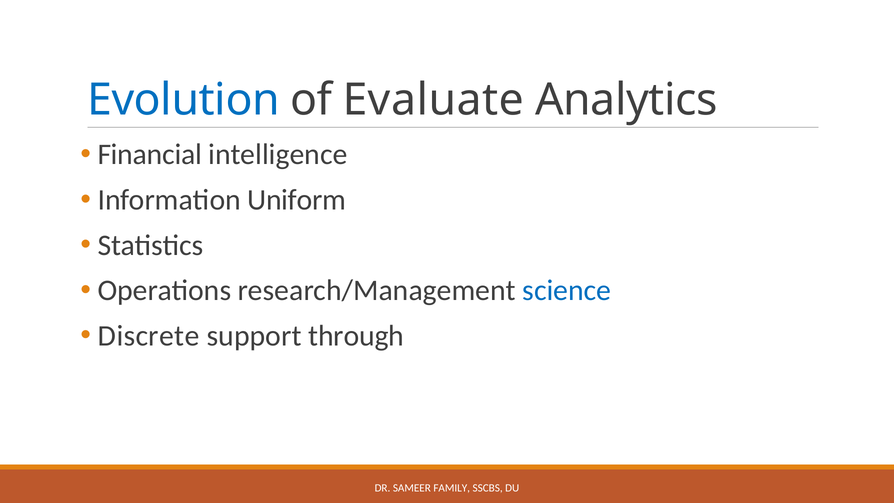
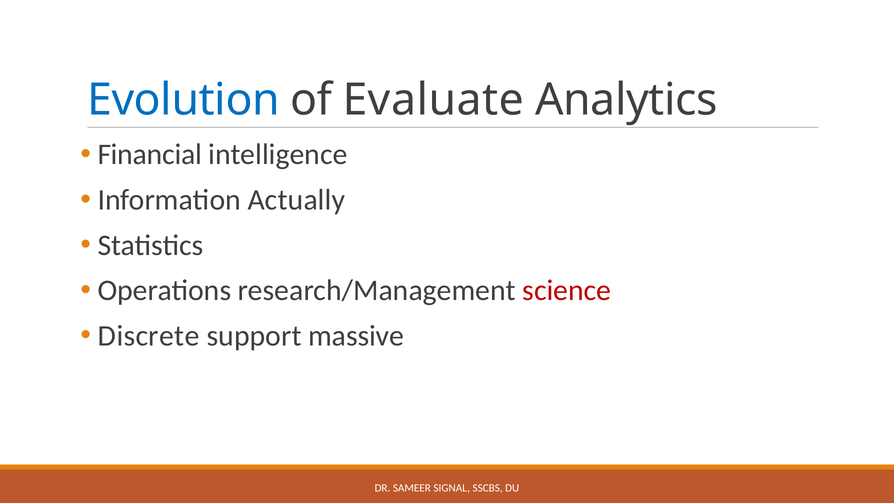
Uniform: Uniform -> Actually (296, 200)
science colour: blue -> red (567, 290)
through: through -> massive (356, 336)
FAMILY: FAMILY -> SIGNAL (452, 488)
